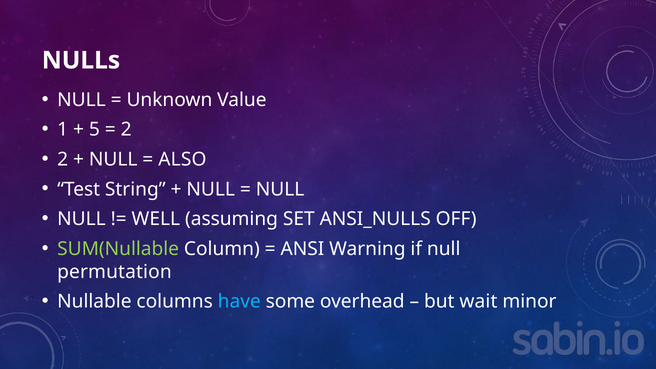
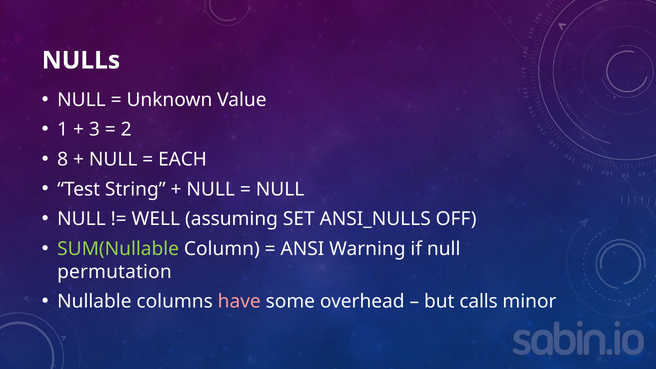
5: 5 -> 3 (94, 130)
2: 2 -> 8 (63, 159)
ALSO: ALSO -> EACH (183, 159)
have colour: light blue -> pink (239, 302)
wait: wait -> calls (479, 302)
